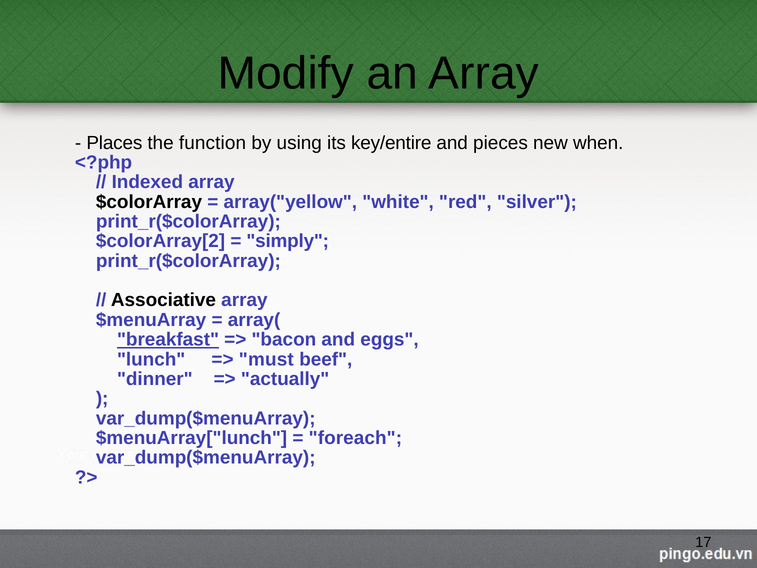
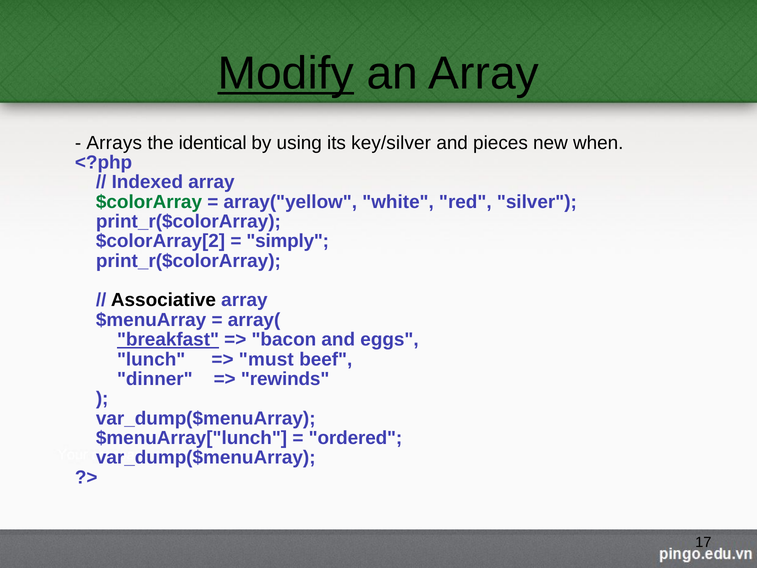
Modify underline: none -> present (286, 73)
Places: Places -> Arrays (114, 143)
function: function -> identical (213, 143)
key/entire: key/entire -> key/silver (391, 143)
$colorArray colour: black -> green (149, 202)
actually: actually -> rewinds (285, 379)
foreach: foreach -> ordered (355, 438)
